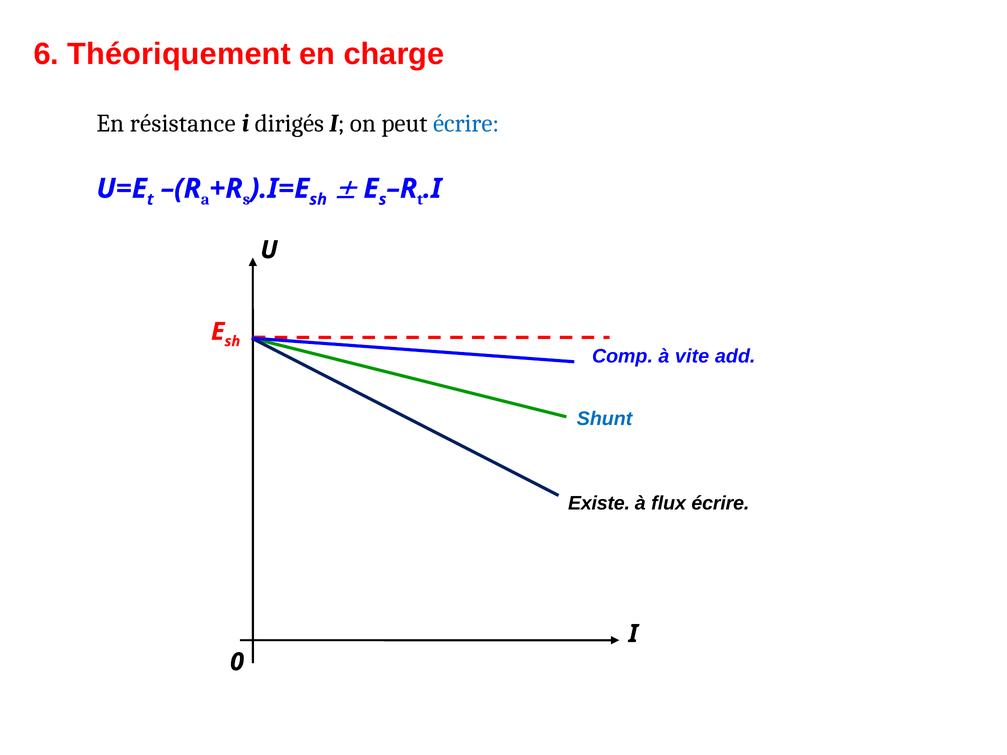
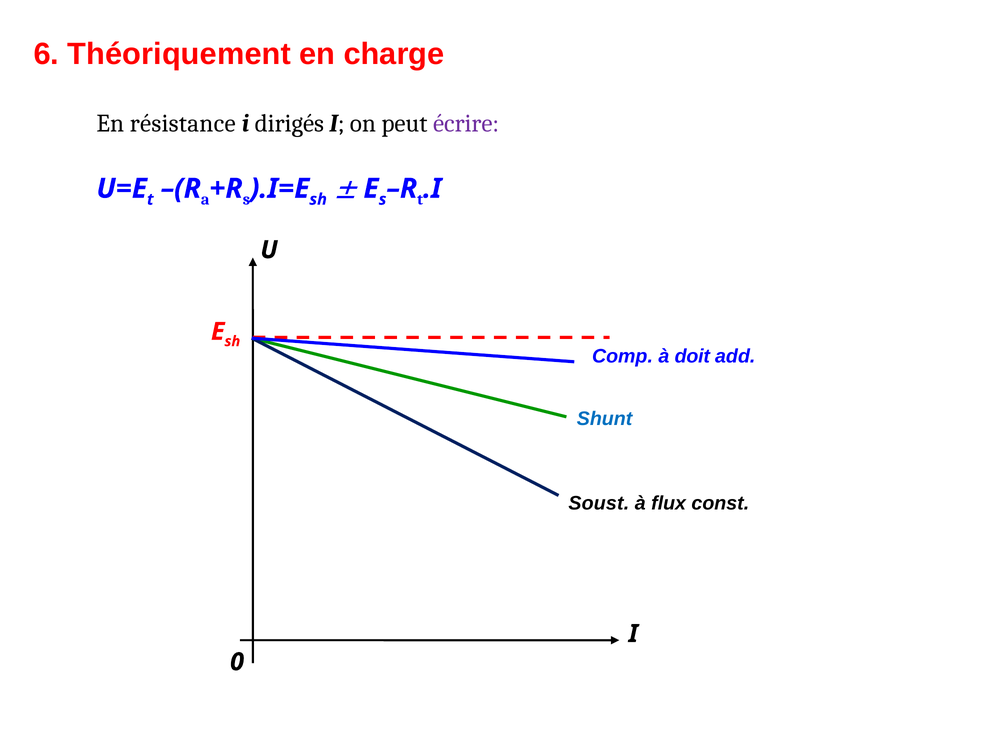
écrire colour: blue -> purple (466, 123)
vite: vite -> doit (692, 356)
Existe: Existe -> Soust (599, 503)
flux écrire: écrire -> const (720, 503)
